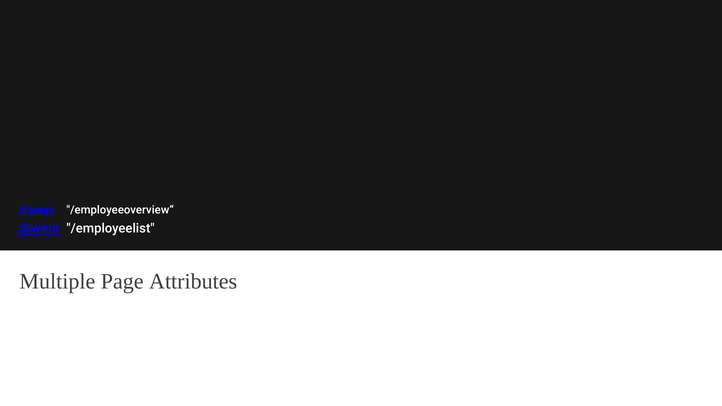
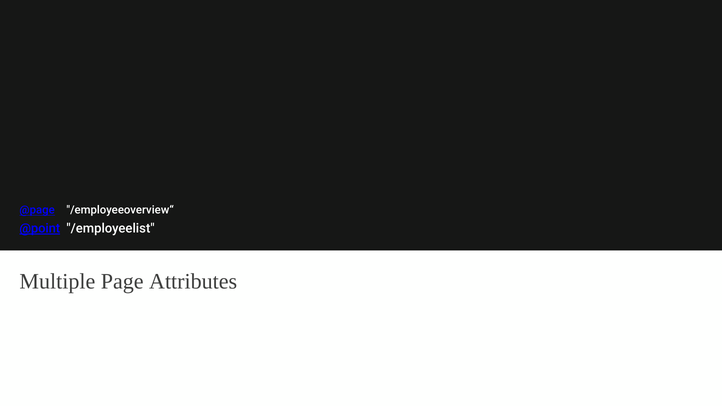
@went: @went -> @point (40, 228)
